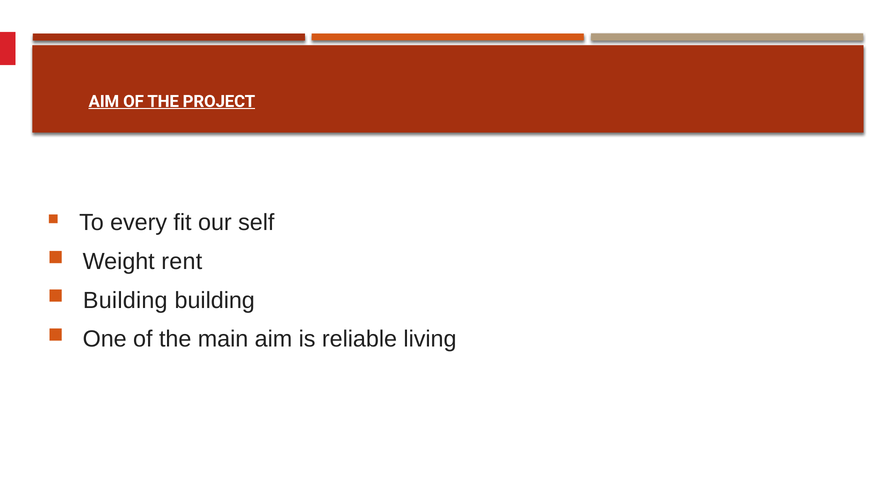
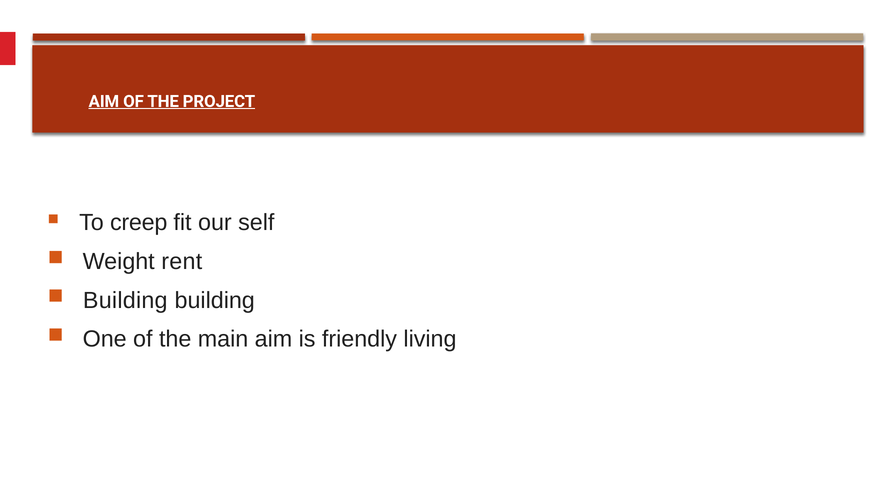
every: every -> creep (139, 223)
reliable: reliable -> friendly (359, 339)
